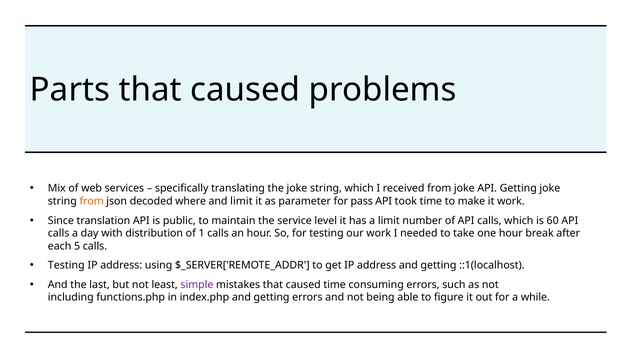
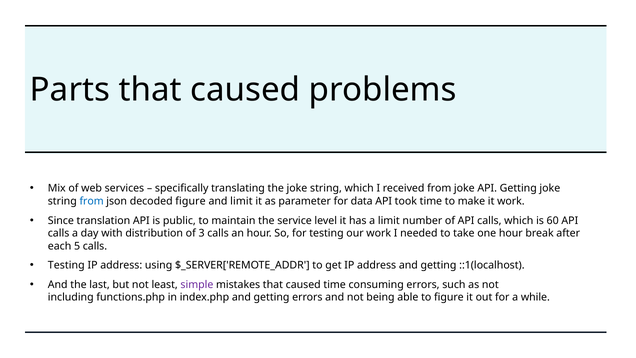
from colour: orange -> blue (92, 201)
decoded where: where -> figure (191, 201)
pass: pass -> data (362, 201)
1: 1 -> 3 (202, 233)
